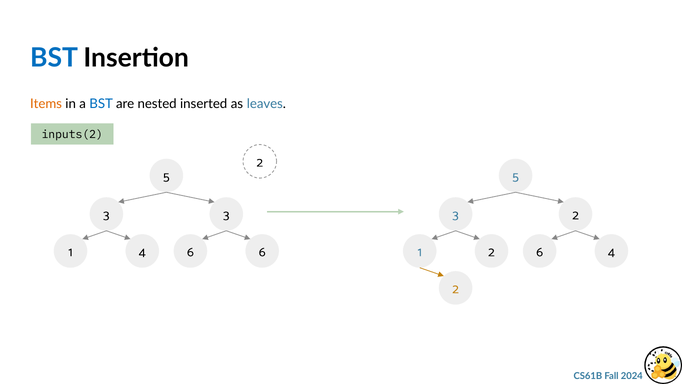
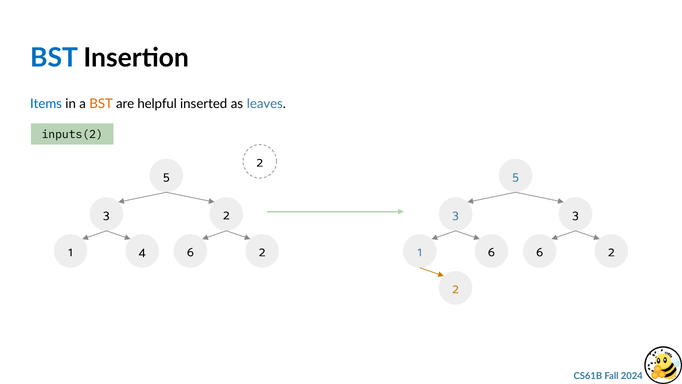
Items colour: orange -> blue (46, 104)
BST colour: blue -> orange (101, 104)
nested: nested -> helpful (157, 104)
3 3: 3 -> 2 (226, 215)
3 2: 2 -> 3 (576, 215)
6: 6 -> 2 (262, 252)
1 2: 2 -> 6 (491, 252)
4: 4 -> 2 (611, 252)
